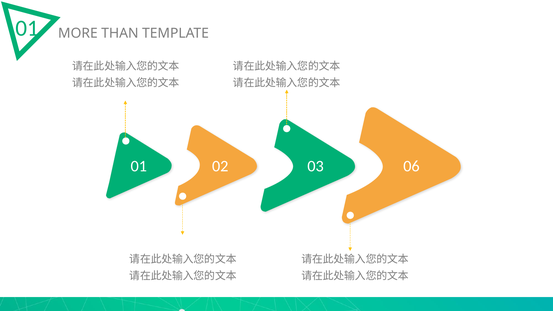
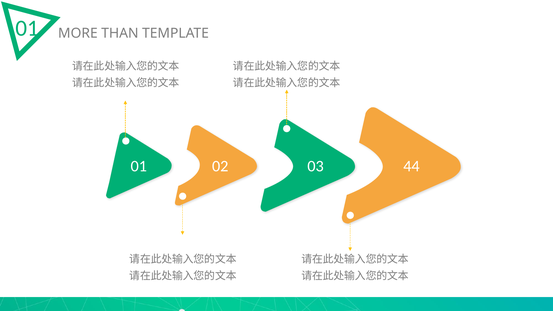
06: 06 -> 44 (411, 166)
